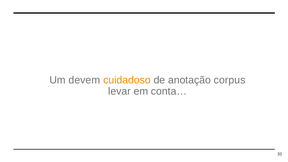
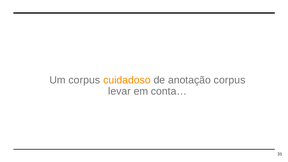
Um devem: devem -> corpus (84, 80)
